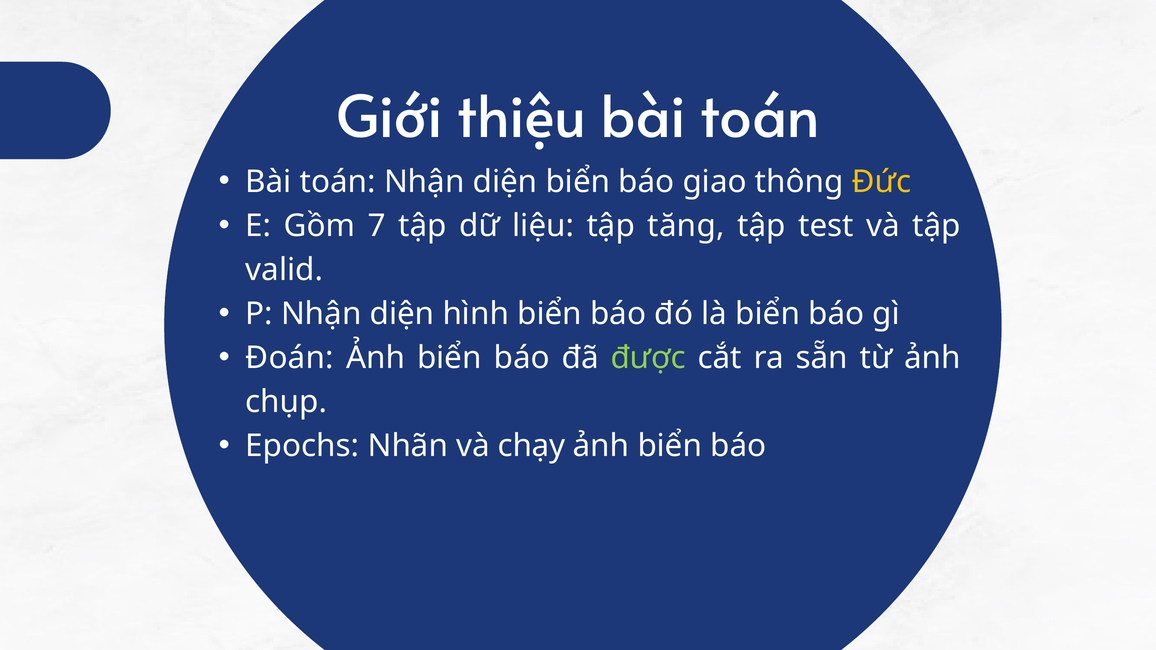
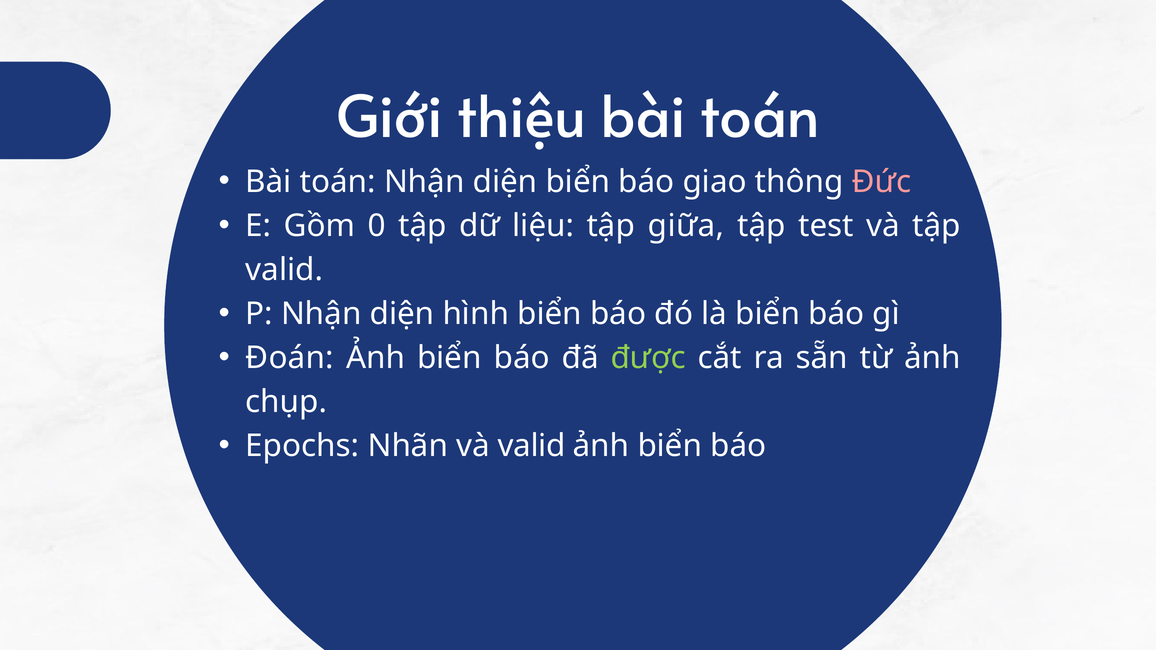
Đức colour: yellow -> pink (881, 182)
7: 7 -> 0 (377, 226)
tăng: tăng -> giữa (686, 226)
và chạy: chạy -> valid (532, 446)
